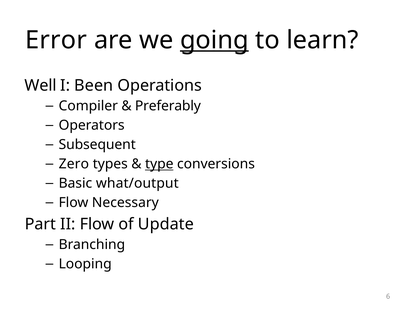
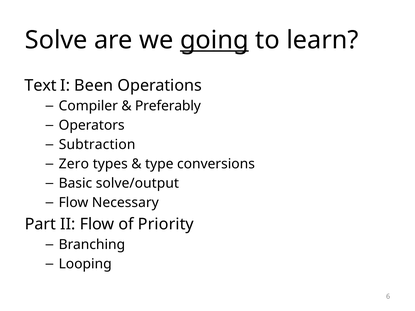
Error: Error -> Solve (56, 40)
Well: Well -> Text (41, 85)
Subsequent: Subsequent -> Subtraction (97, 145)
type underline: present -> none (159, 164)
what/output: what/output -> solve/output (137, 184)
Update: Update -> Priority (166, 224)
